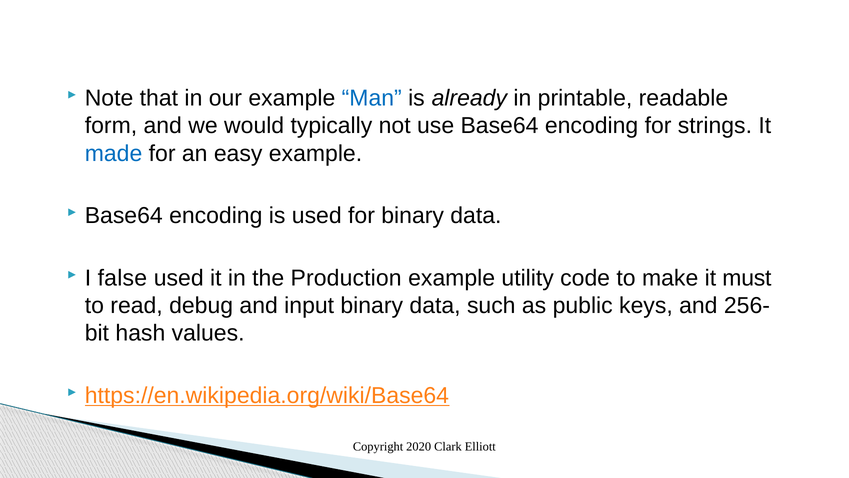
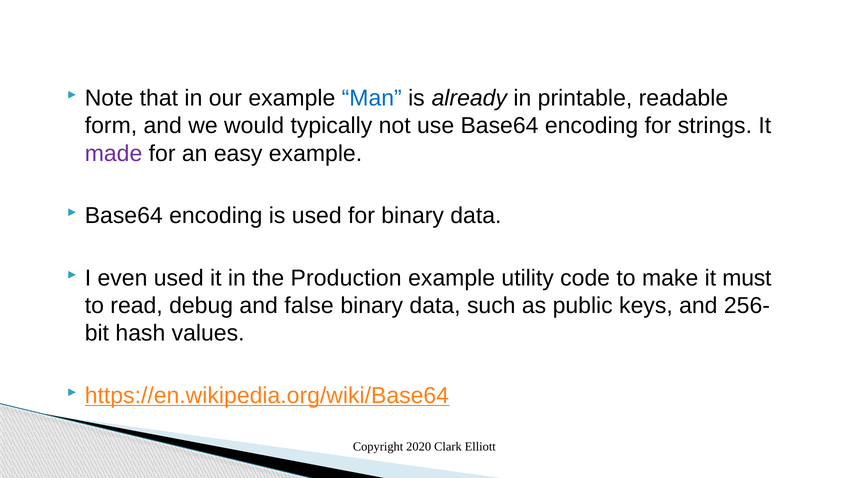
made colour: blue -> purple (114, 153)
false: false -> even (122, 278)
input: input -> false (309, 305)
